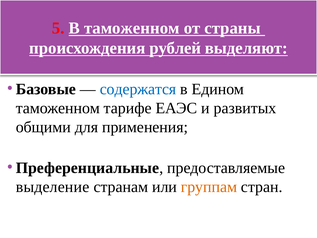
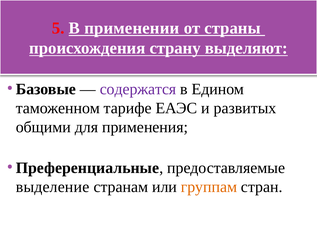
В таможенном: таможенном -> применении (132, 28)
рублей: рублей -> страну (175, 48)
содержатся colour: blue -> purple (138, 89)
